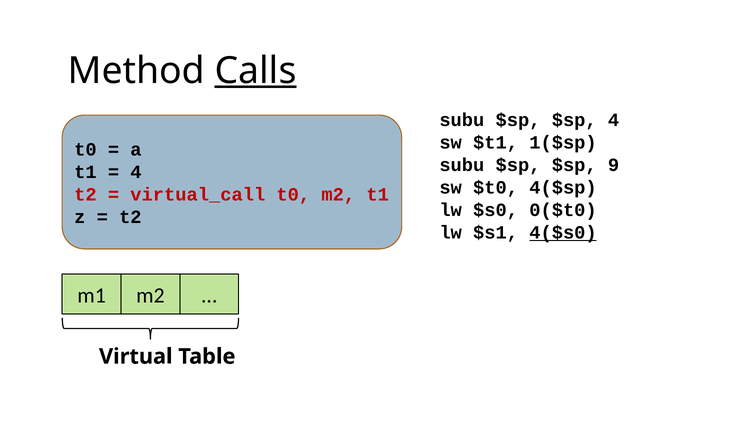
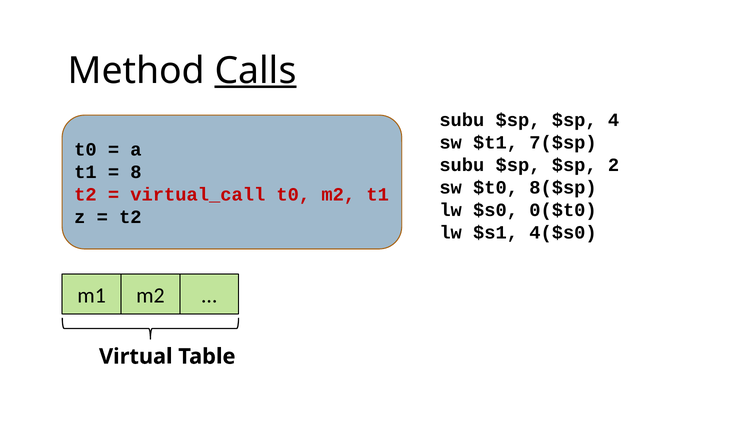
1($sp: 1($sp -> 7($sp (563, 143)
9: 9 -> 2 (614, 165)
4: 4 -> 8 (136, 172)
4($sp: 4($sp -> 8($sp (563, 188)
4($s0 underline: present -> none (563, 233)
